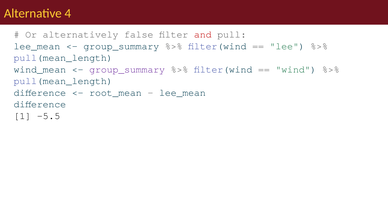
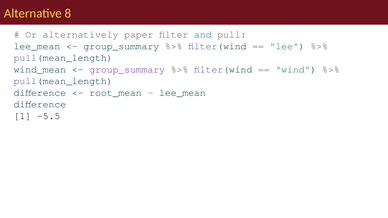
4: 4 -> 8 (68, 13)
false: false -> paper (139, 35)
and colour: red -> blue (203, 35)
